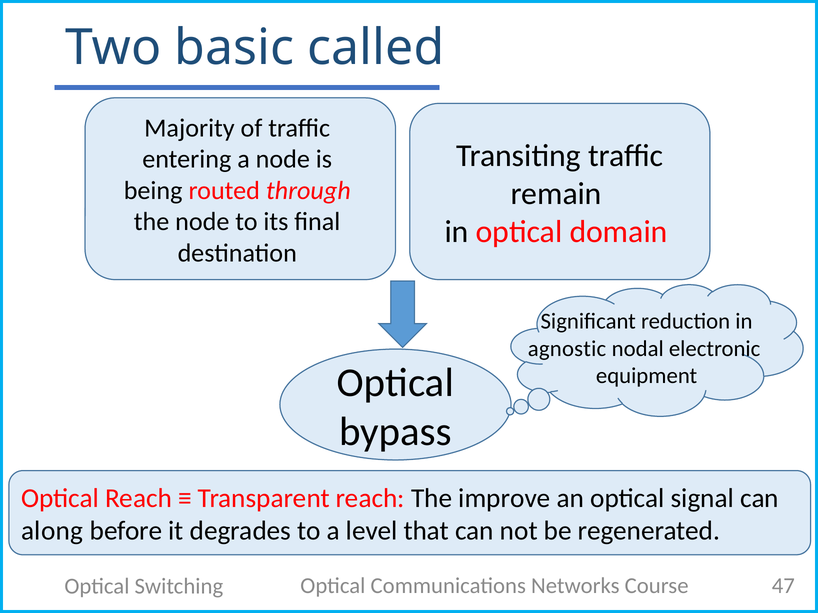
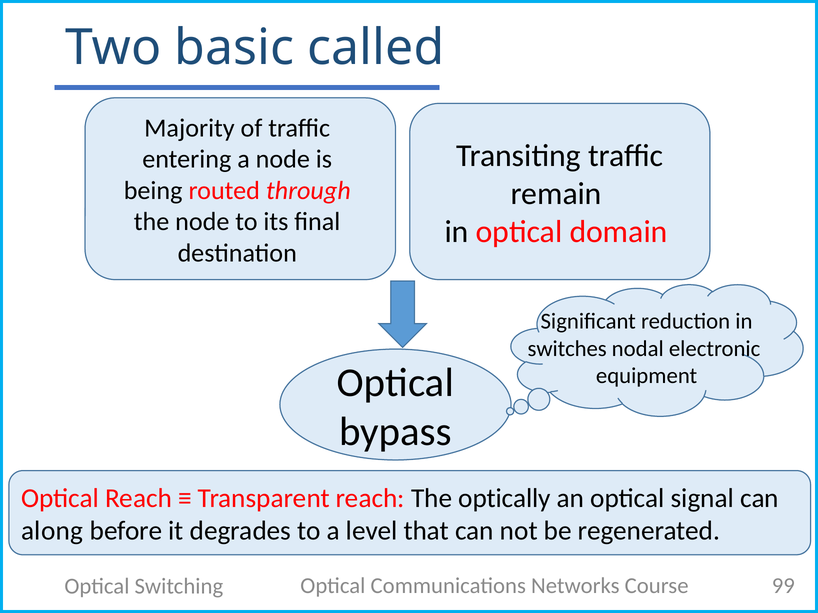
agnostic: agnostic -> switches (567, 349)
improve: improve -> optically (505, 499)
47: 47 -> 99 (783, 586)
